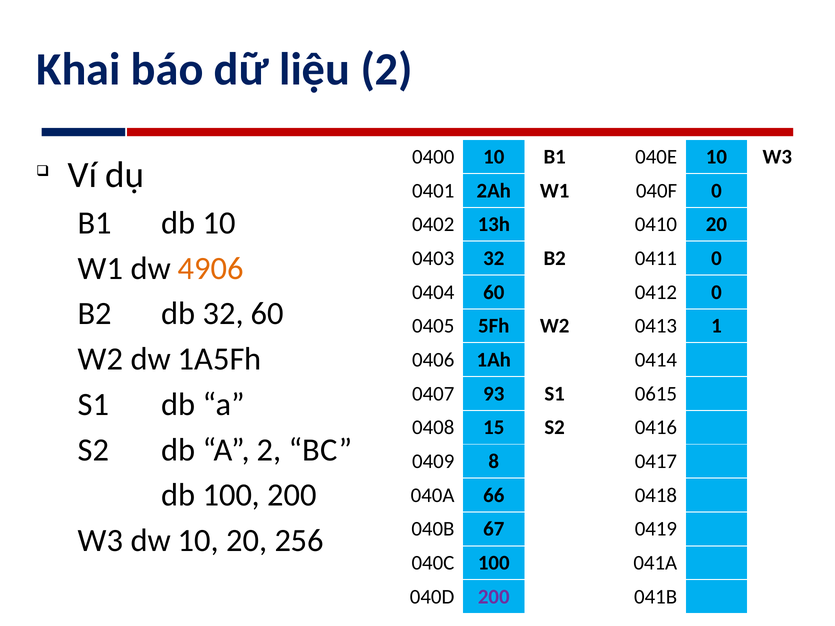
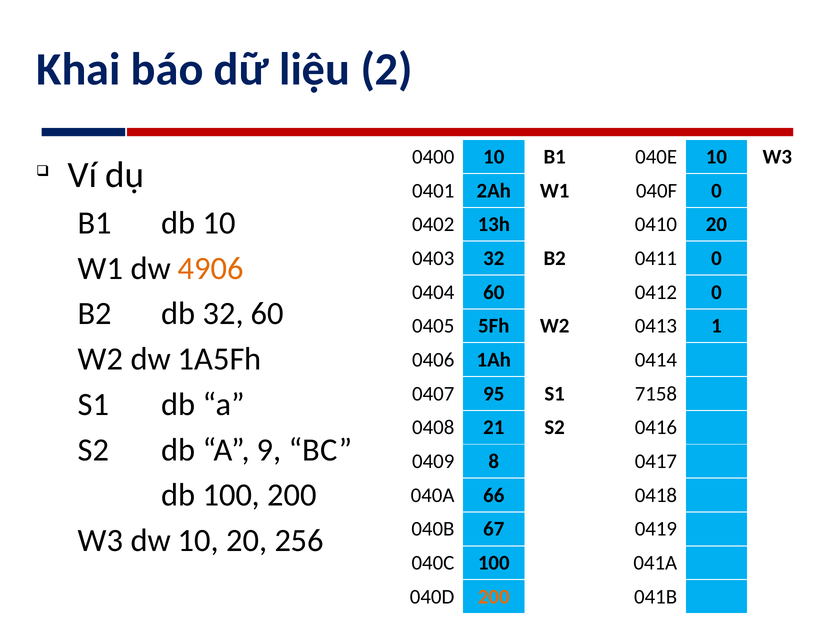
93: 93 -> 95 (494, 394)
0615: 0615 -> 7158 (656, 394)
15: 15 -> 21 (494, 428)
A 2: 2 -> 9 (269, 450)
200 colour: purple -> orange (494, 597)
